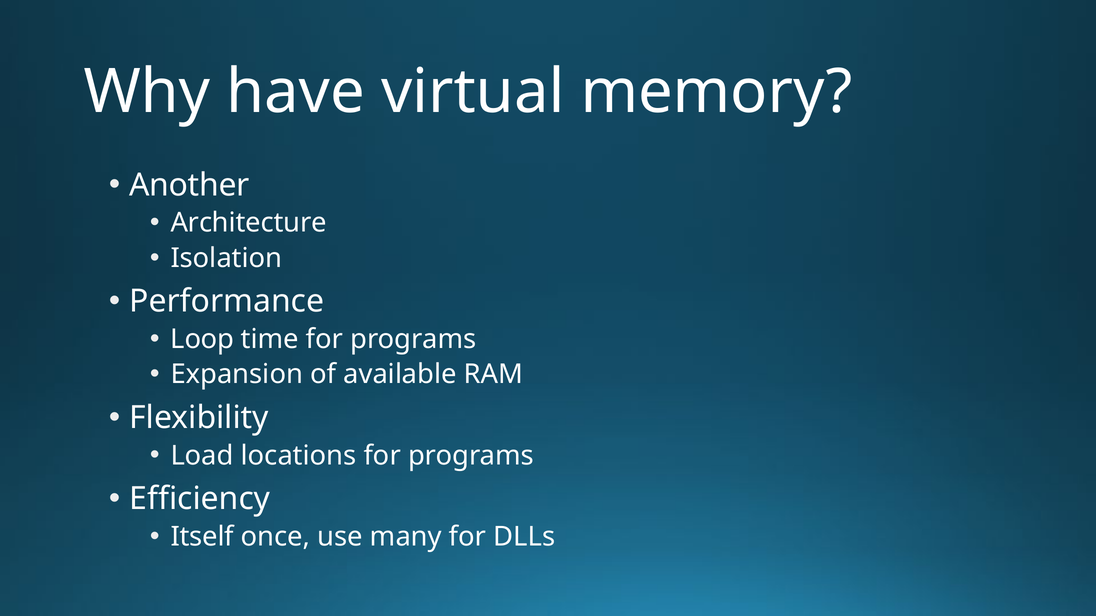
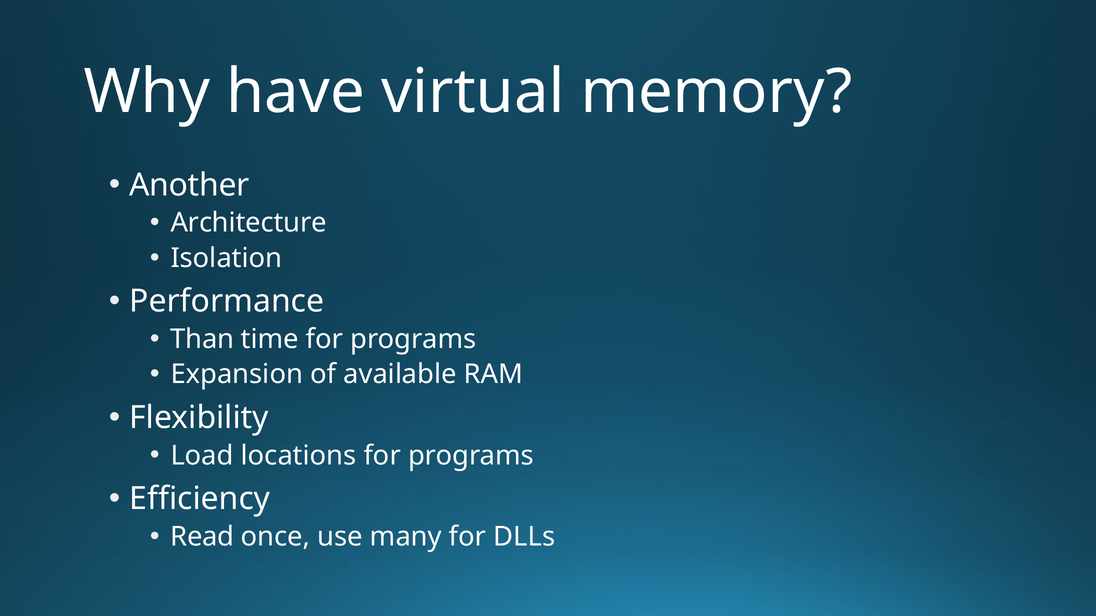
Loop: Loop -> Than (202, 339)
Itself: Itself -> Read (202, 537)
